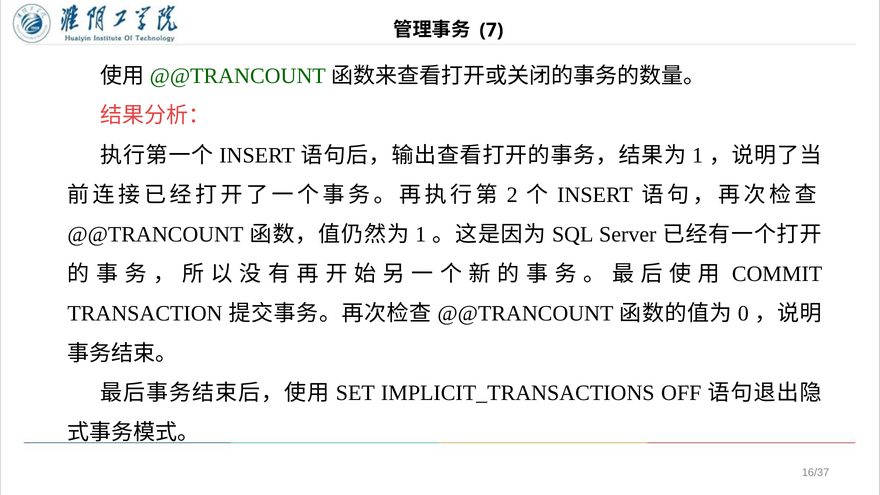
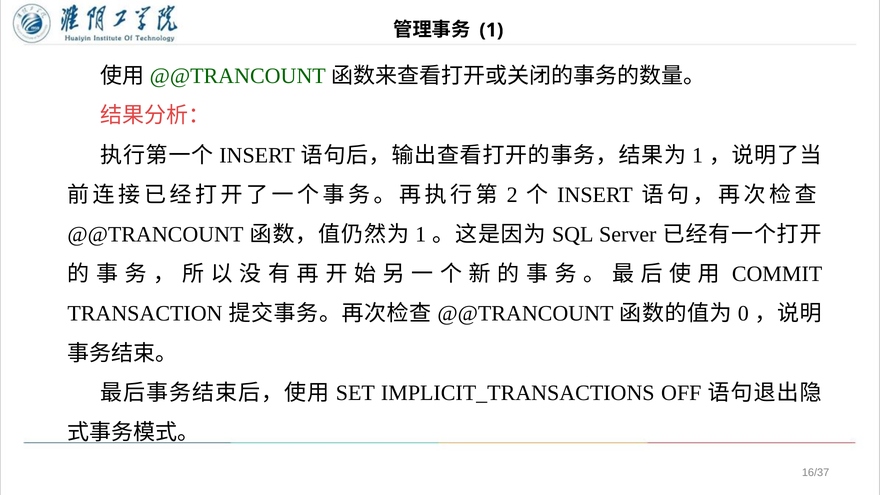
7: 7 -> 1 (491, 30)
